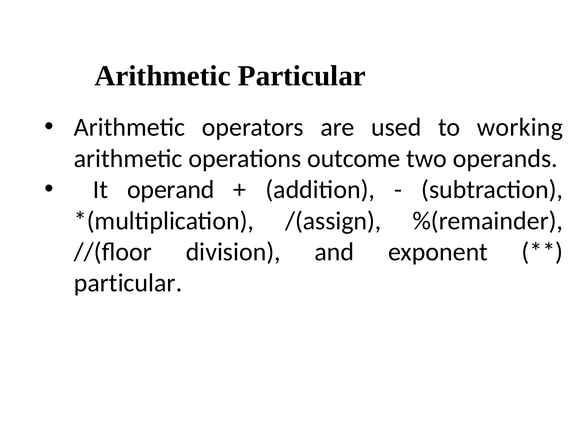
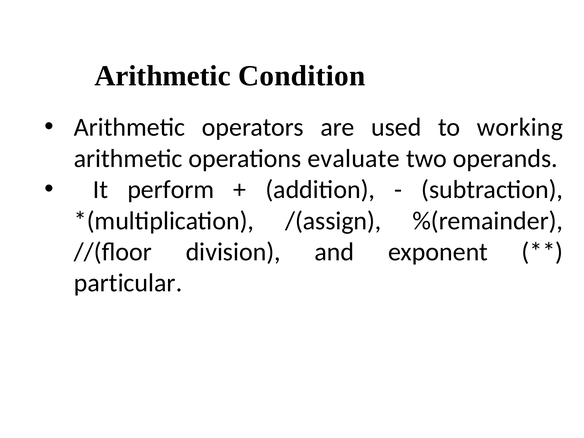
Arithmetic Particular: Particular -> Condition (302, 76)
outcome: outcome -> evaluate (354, 158)
operand: operand -> perform (171, 190)
